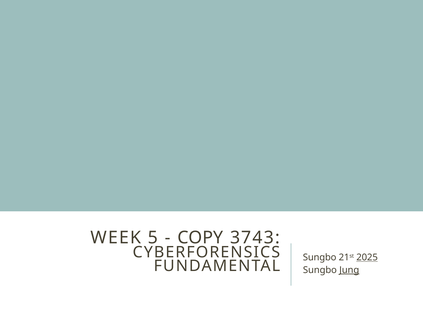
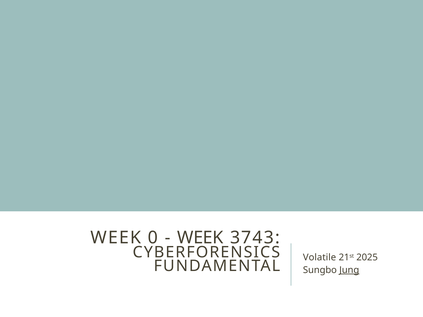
5: 5 -> 0 (153, 238)
COPY: COPY -> WEEK (200, 238)
Sungbo: Sungbo -> Volatile (320, 258)
2025 underline: present -> none (367, 258)
